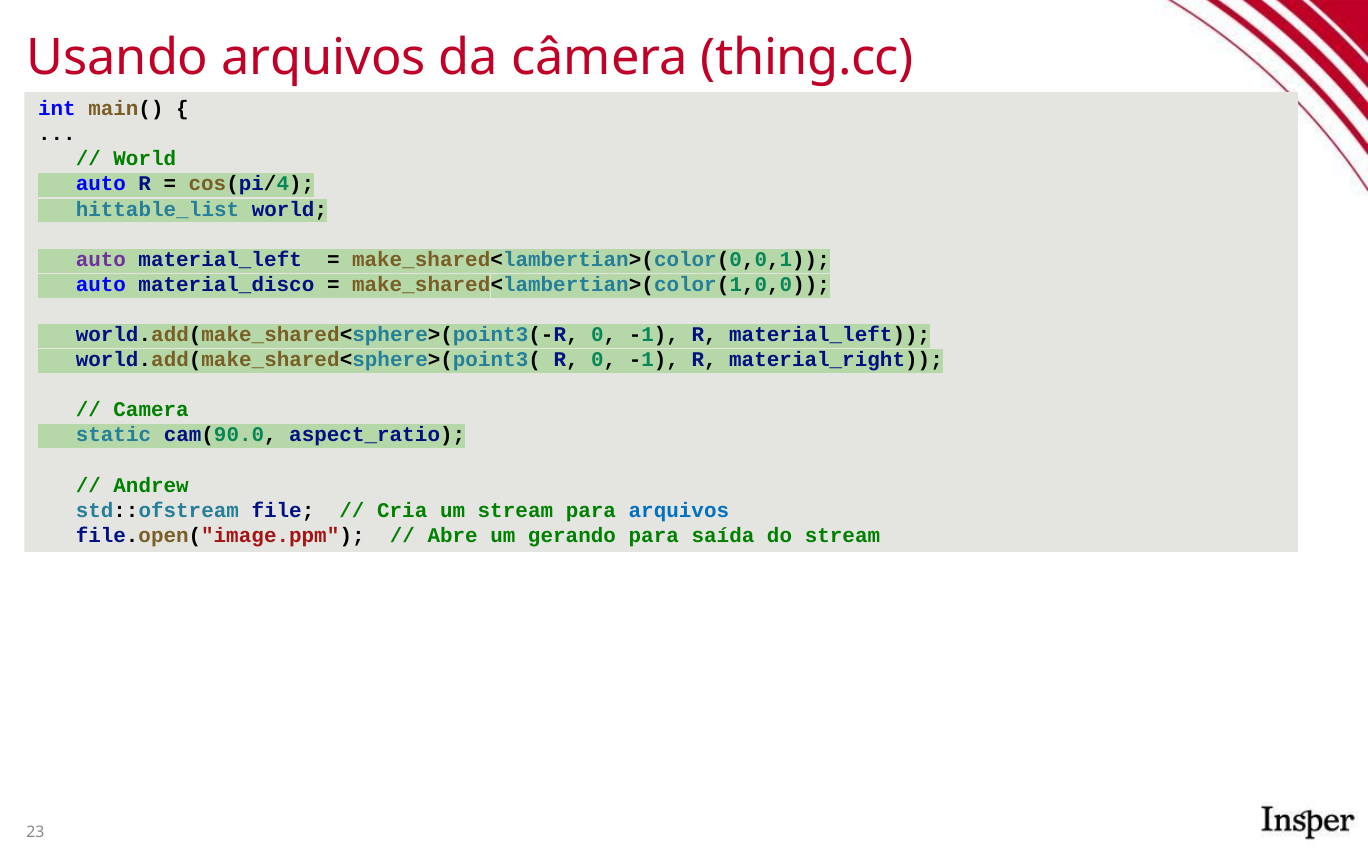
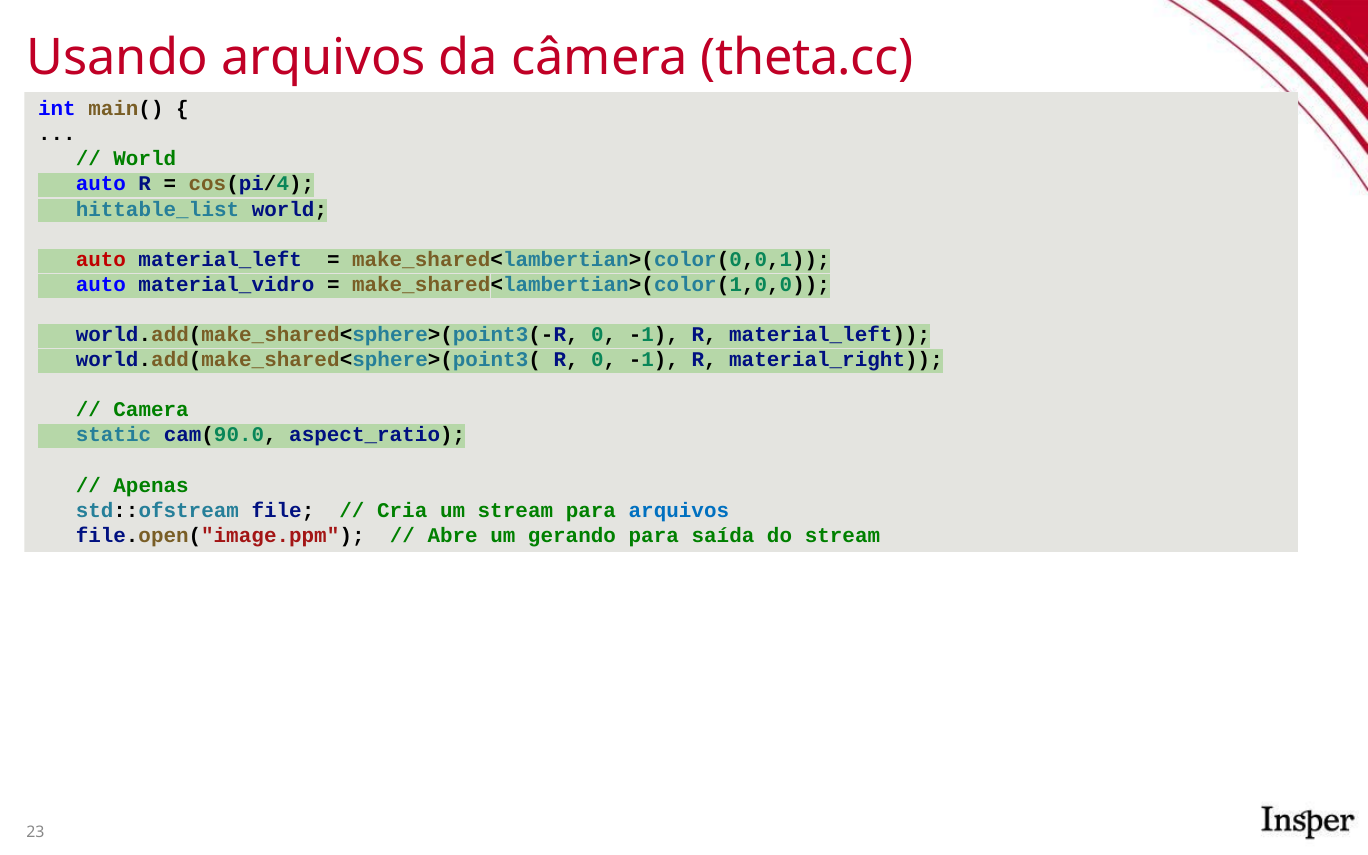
thing.cc: thing.cc -> theta.cc (807, 58)
auto colour: purple -> red (101, 259)
material_disco: material_disco -> material_vidro (226, 284)
Andrew: Andrew -> Apenas (151, 485)
